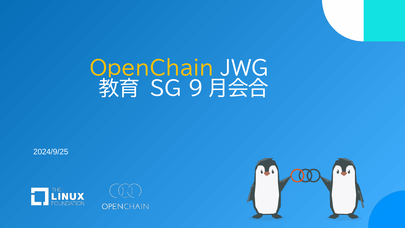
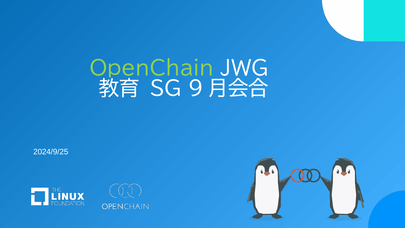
OpenChain colour: yellow -> light green (152, 68)
